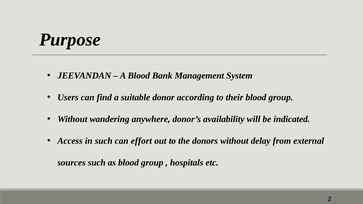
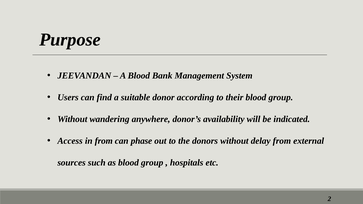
in such: such -> from (104, 141)
effort: effort -> phase (141, 141)
